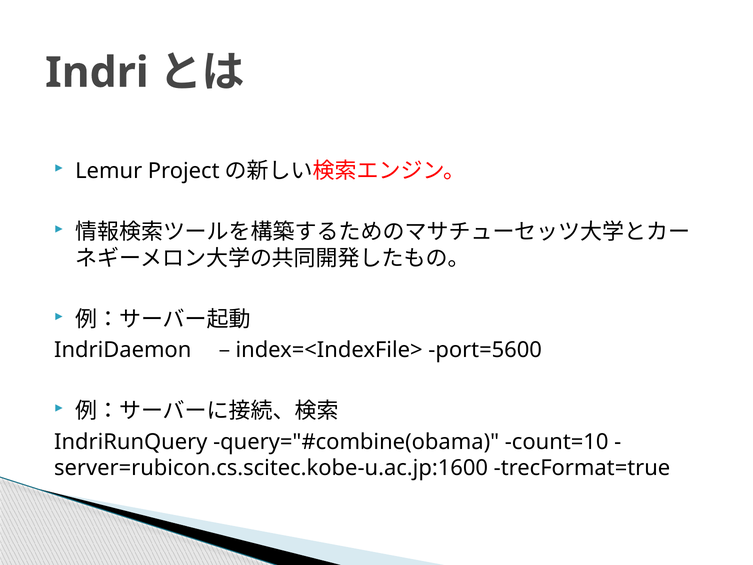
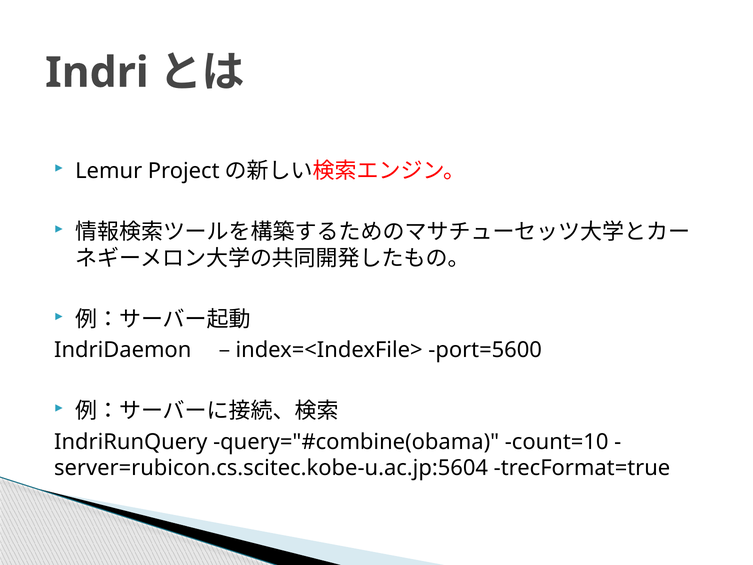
server=rubicon.cs.scitec.kobe-u.ac.jp:1600: server=rubicon.cs.scitec.kobe-u.ac.jp:1600 -> server=rubicon.cs.scitec.kobe-u.ac.jp:5604 (271, 468)
